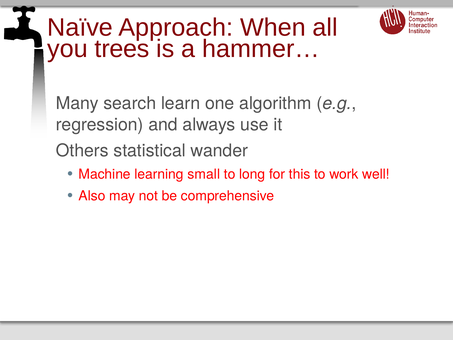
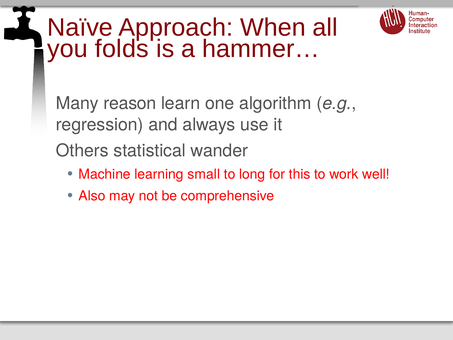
trees: trees -> folds (122, 49)
search: search -> reason (130, 103)
